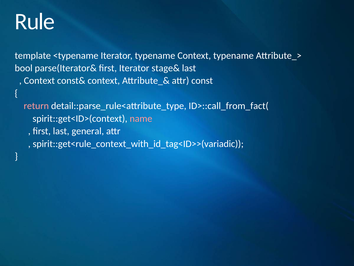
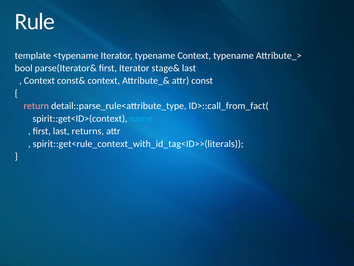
name colour: pink -> light blue (141, 118)
general: general -> returns (88, 131)
spirit::get<rule_context_with_id_tag<ID>>(variadic: spirit::get<rule_context_with_id_tag<ID>>(variadic -> spirit::get<rule_context_with_id_tag<ID>>(literals (138, 143)
